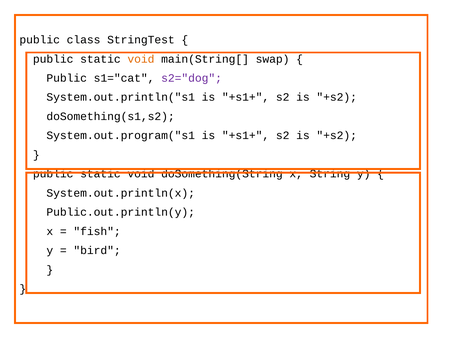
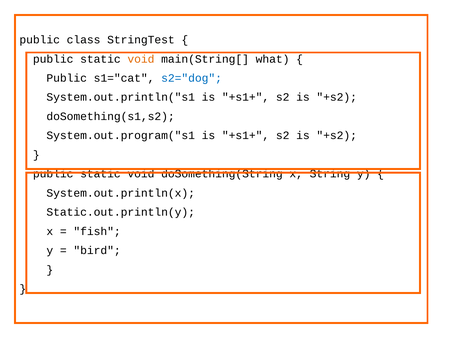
swap: swap -> what (273, 59)
s2="dog colour: purple -> blue (192, 78)
Public.out.println(y: Public.out.println(y -> Static.out.println(y (121, 212)
